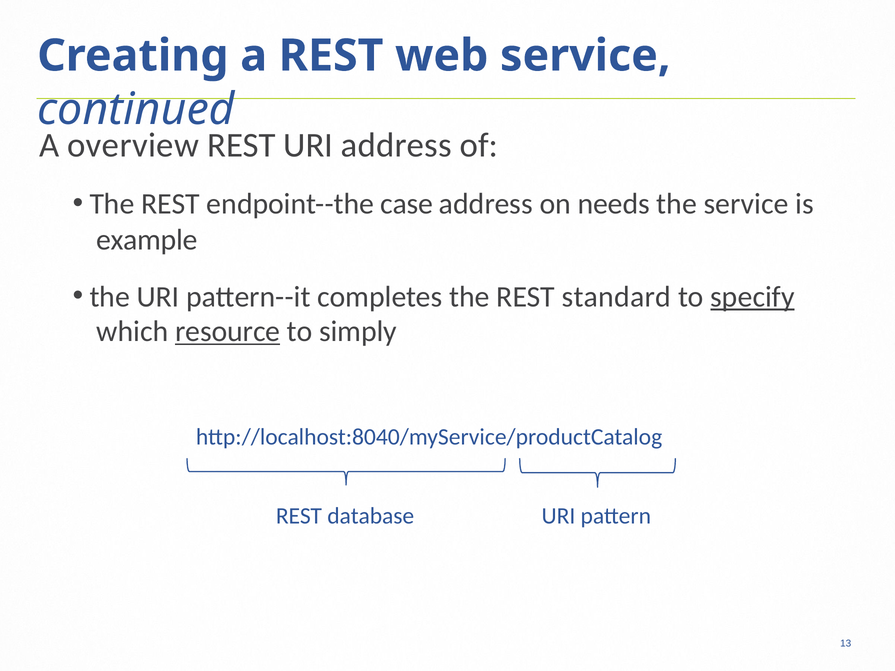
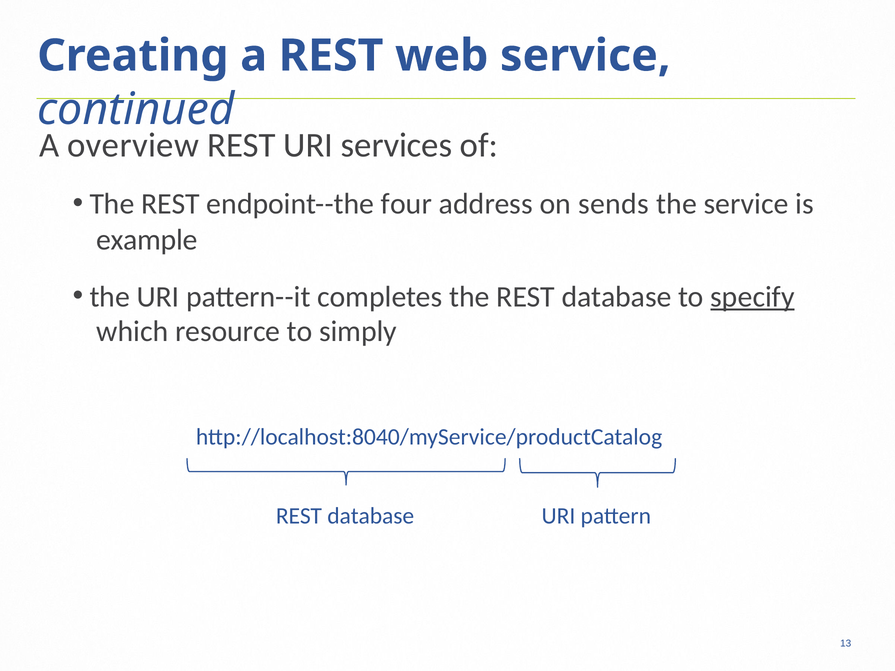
URI address: address -> services (397, 145)
case: case -> four (406, 204)
needs: needs -> sends (614, 204)
the REST standard: standard -> database (617, 297)
resource underline: present -> none (228, 332)
